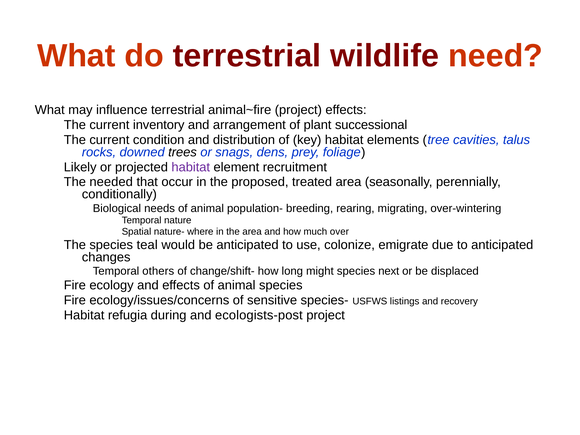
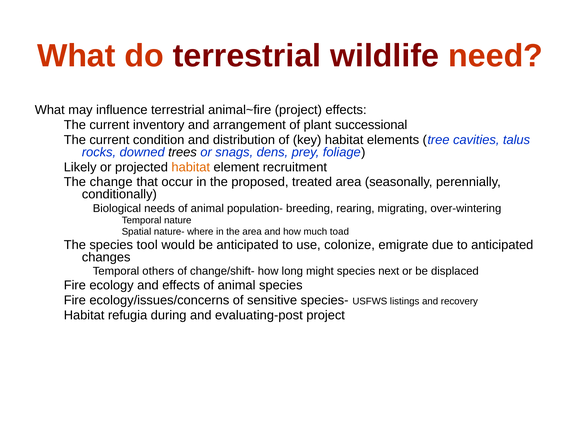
habitat colour: purple -> orange (191, 167)
needed: needed -> change (111, 182)
over: over -> toad (339, 232)
teal: teal -> tool (147, 245)
ecologists-post: ecologists-post -> evaluating-post (259, 315)
